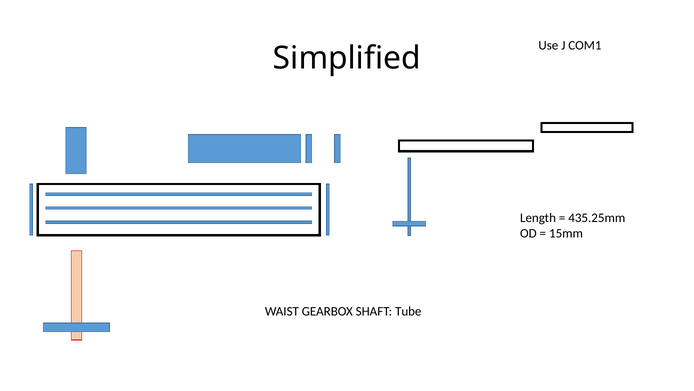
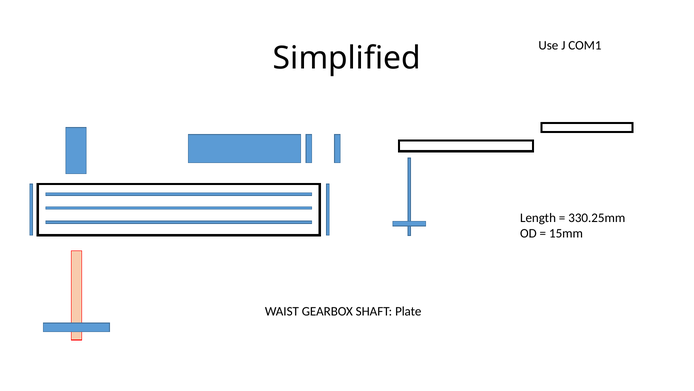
435.25mm: 435.25mm -> 330.25mm (597, 218)
Tube: Tube -> Plate (408, 311)
